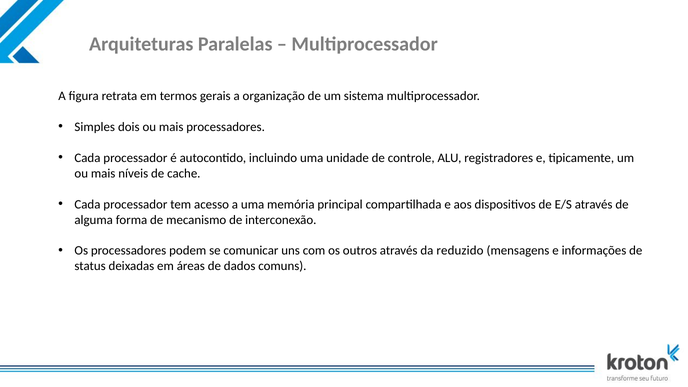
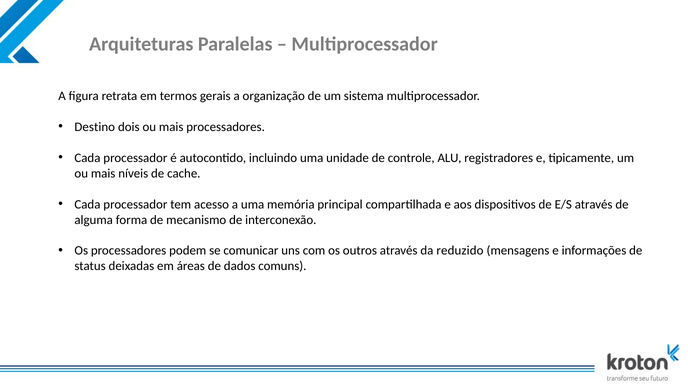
Simples: Simples -> Destino (95, 127)
